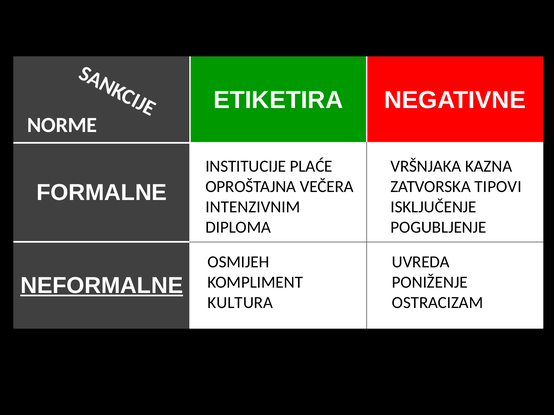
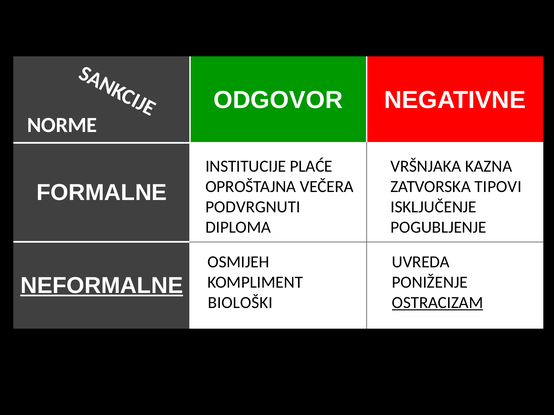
ETIKETIRA: ETIKETIRA -> ODGOVOR (278, 100)
INTENZIVNIM: INTENZIVNIM -> PODVRGNUTI (253, 207)
KULTURA: KULTURA -> BIOLOŠKI (240, 303)
OSTRACIZAM underline: none -> present (438, 303)
